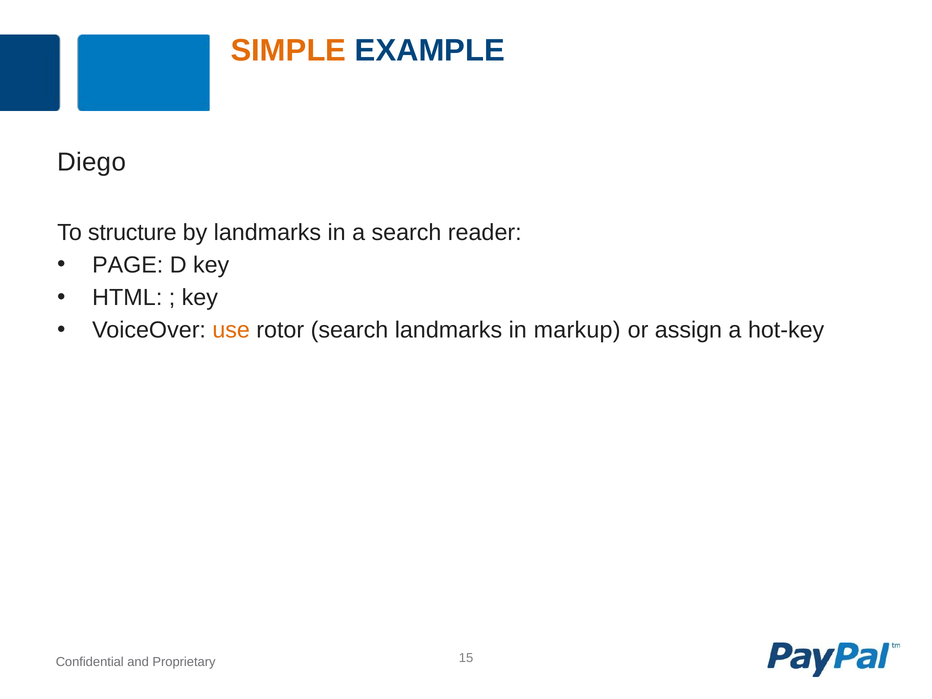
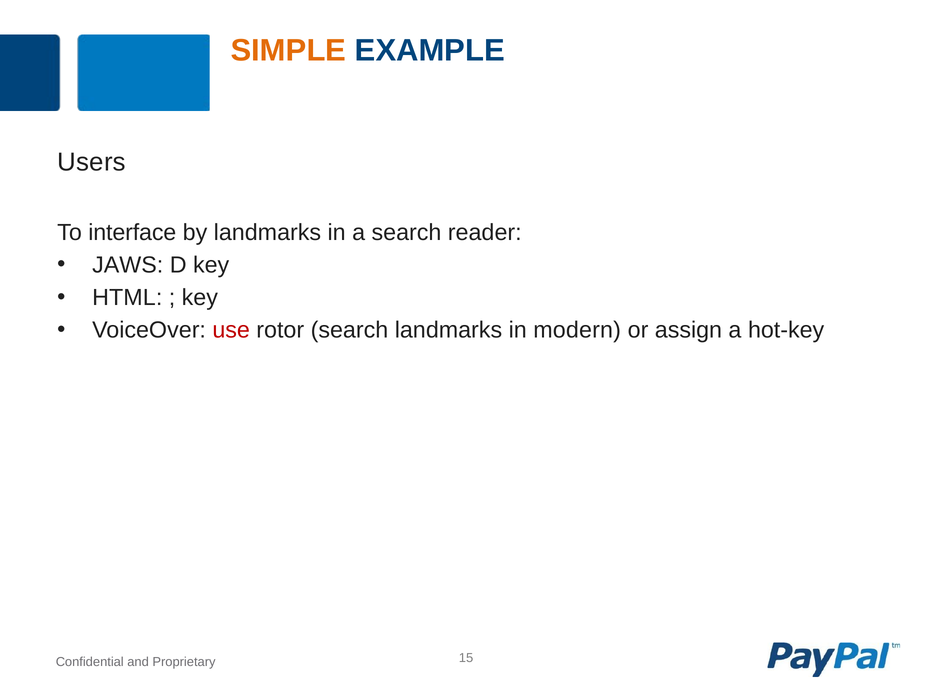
Diego: Diego -> Users (92, 162)
structure: structure -> interface (132, 232)
PAGE: PAGE -> JAWS (128, 265)
use colour: orange -> red (231, 330)
markup: markup -> modern (577, 330)
